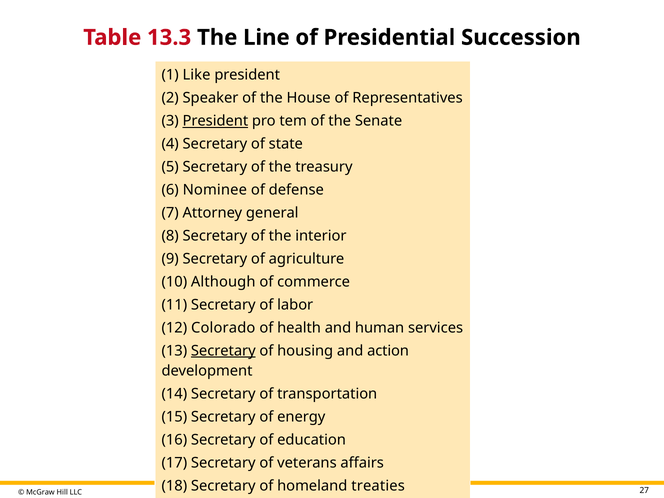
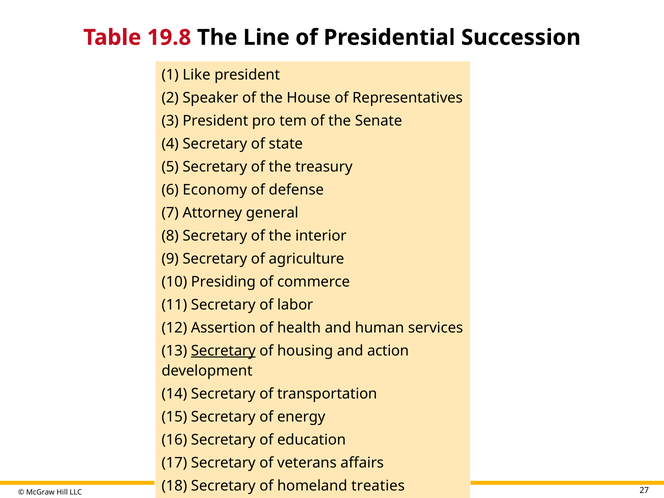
13.3: 13.3 -> 19.8 (169, 38)
President underline: present -> none (215, 121)
Nominee: Nominee -> Economy (215, 190)
Although: Although -> Presiding (223, 282)
Colorado: Colorado -> Assertion (223, 328)
